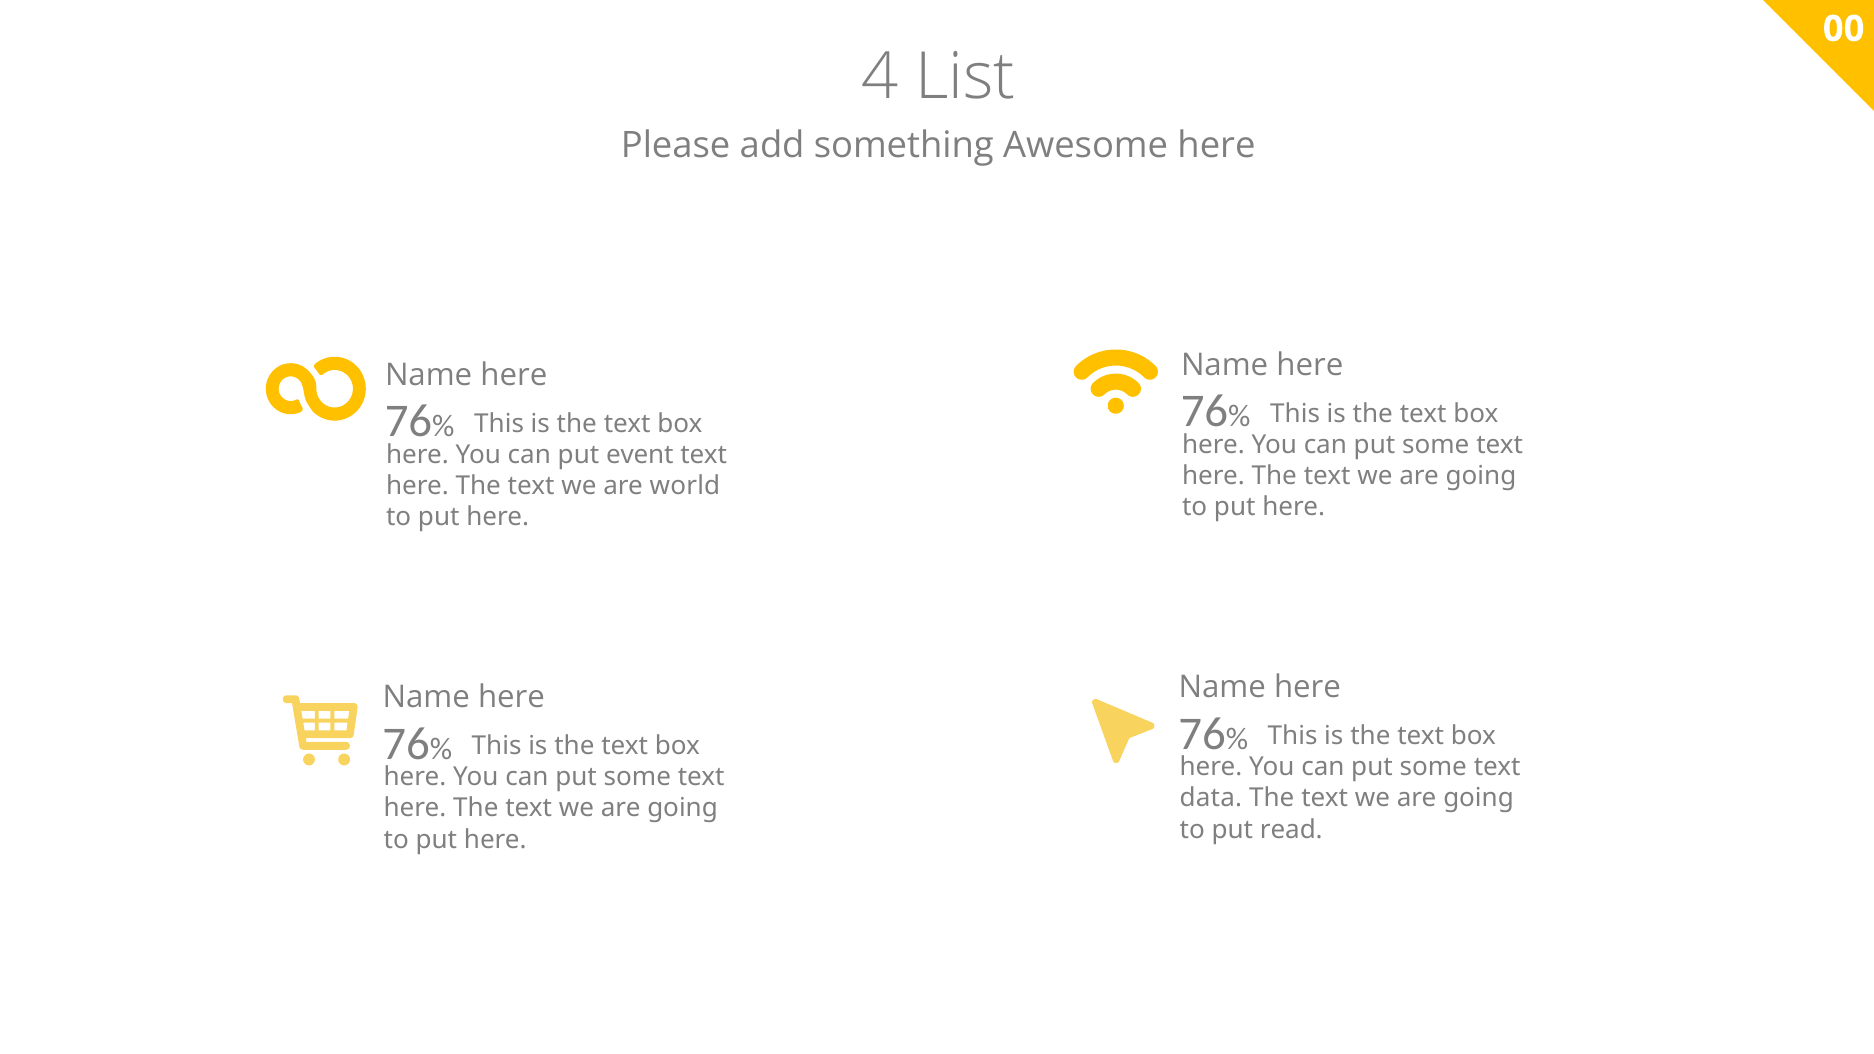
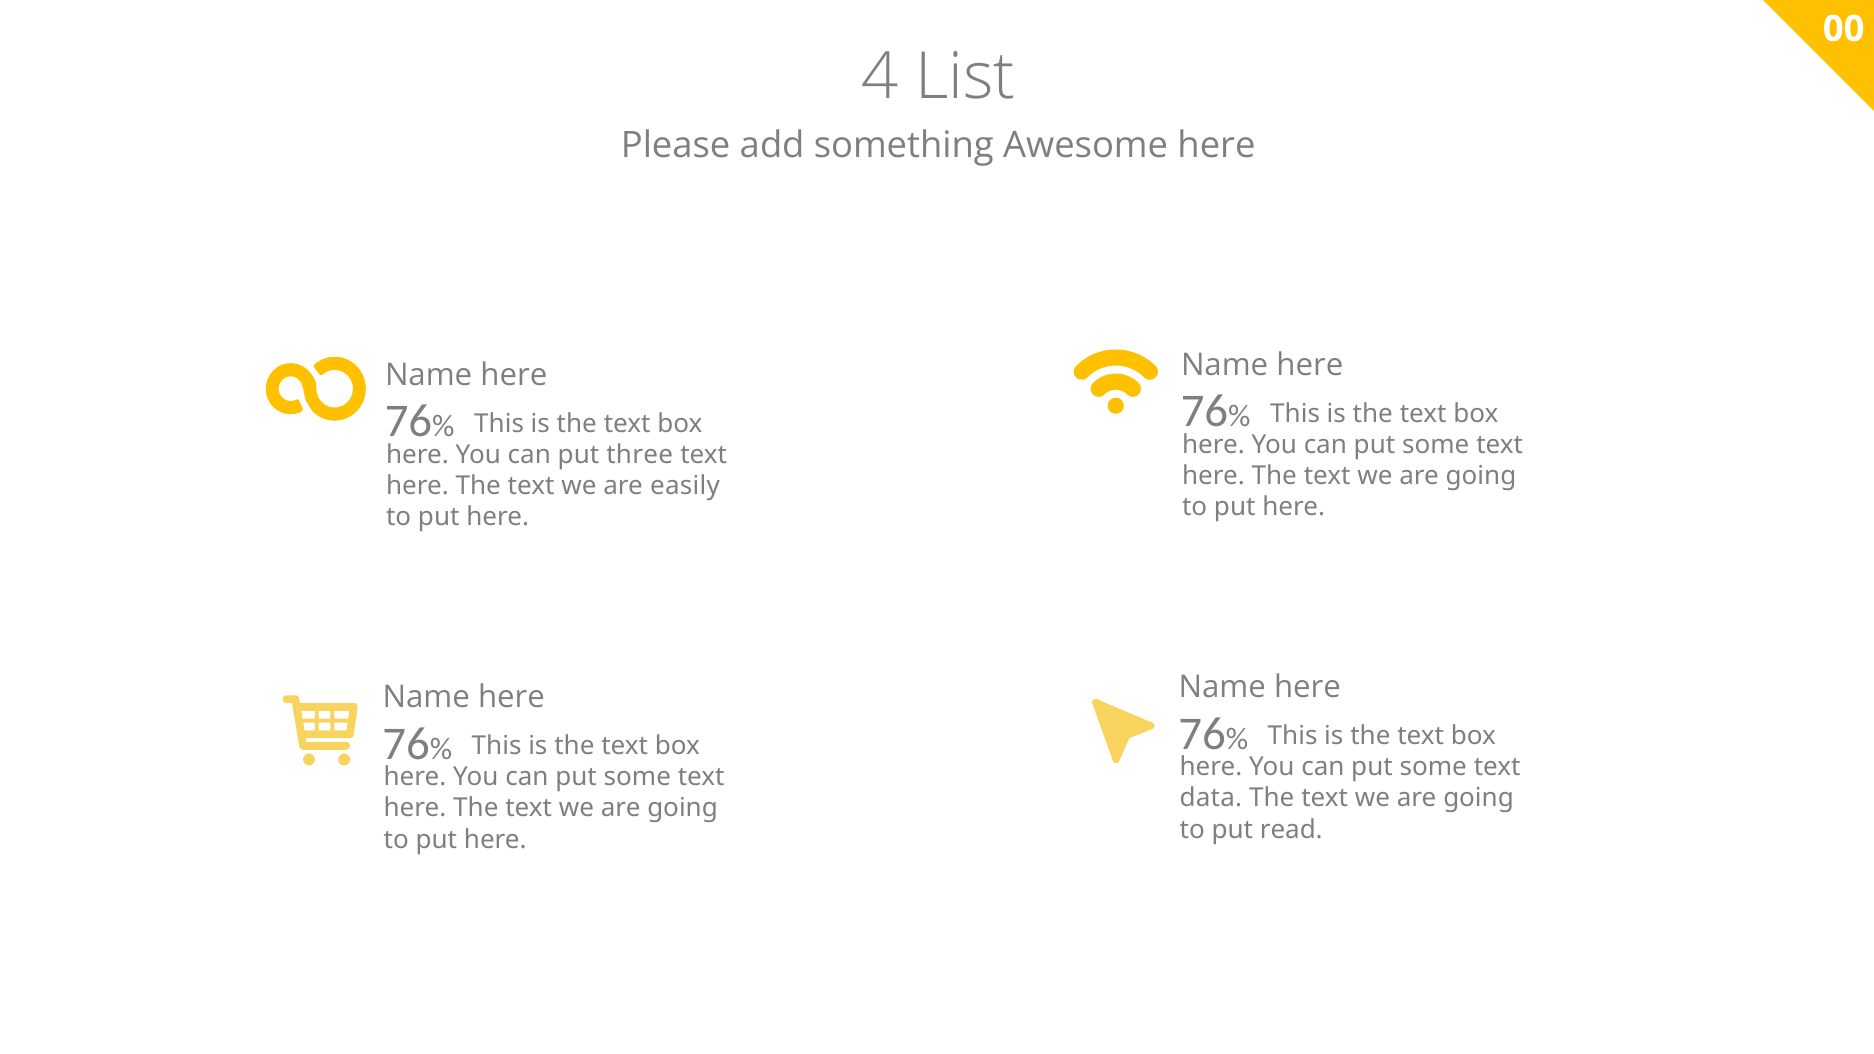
event: event -> three (640, 455)
world: world -> easily (685, 486)
